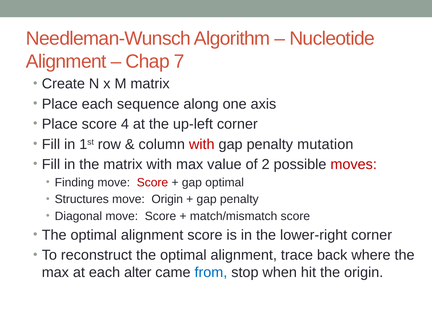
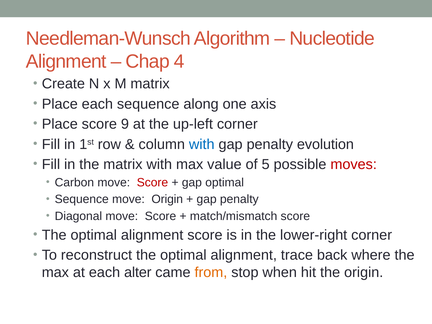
7: 7 -> 4 (179, 61)
4: 4 -> 9 (125, 124)
with colour: red -> blue (202, 144)
mutation: mutation -> evolution (325, 144)
2: 2 -> 5 (266, 164)
Finding: Finding -> Carbon (74, 182)
Structures: Structures -> Sequence (82, 199)
from colour: blue -> orange (211, 272)
